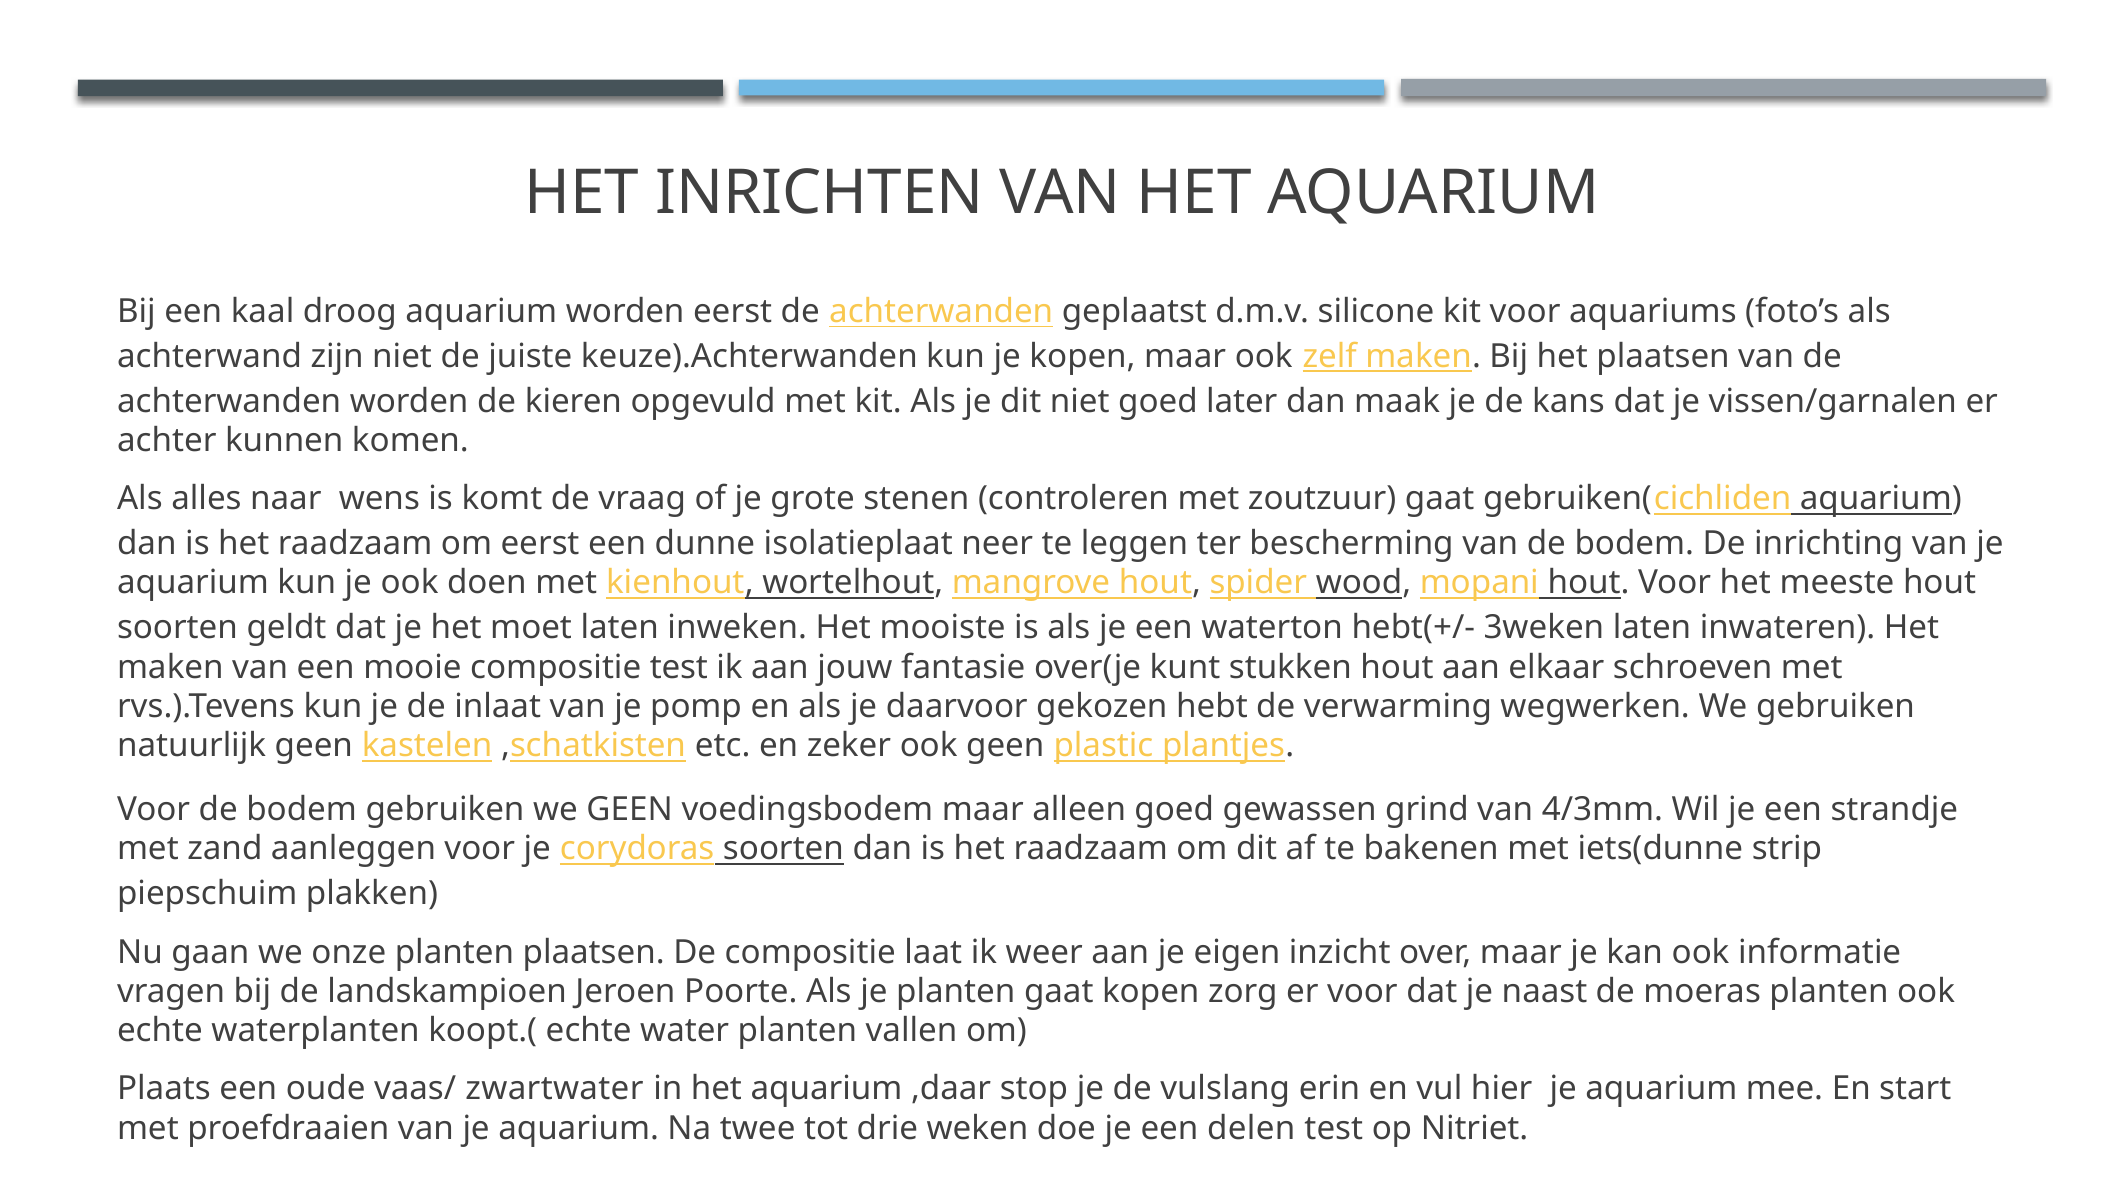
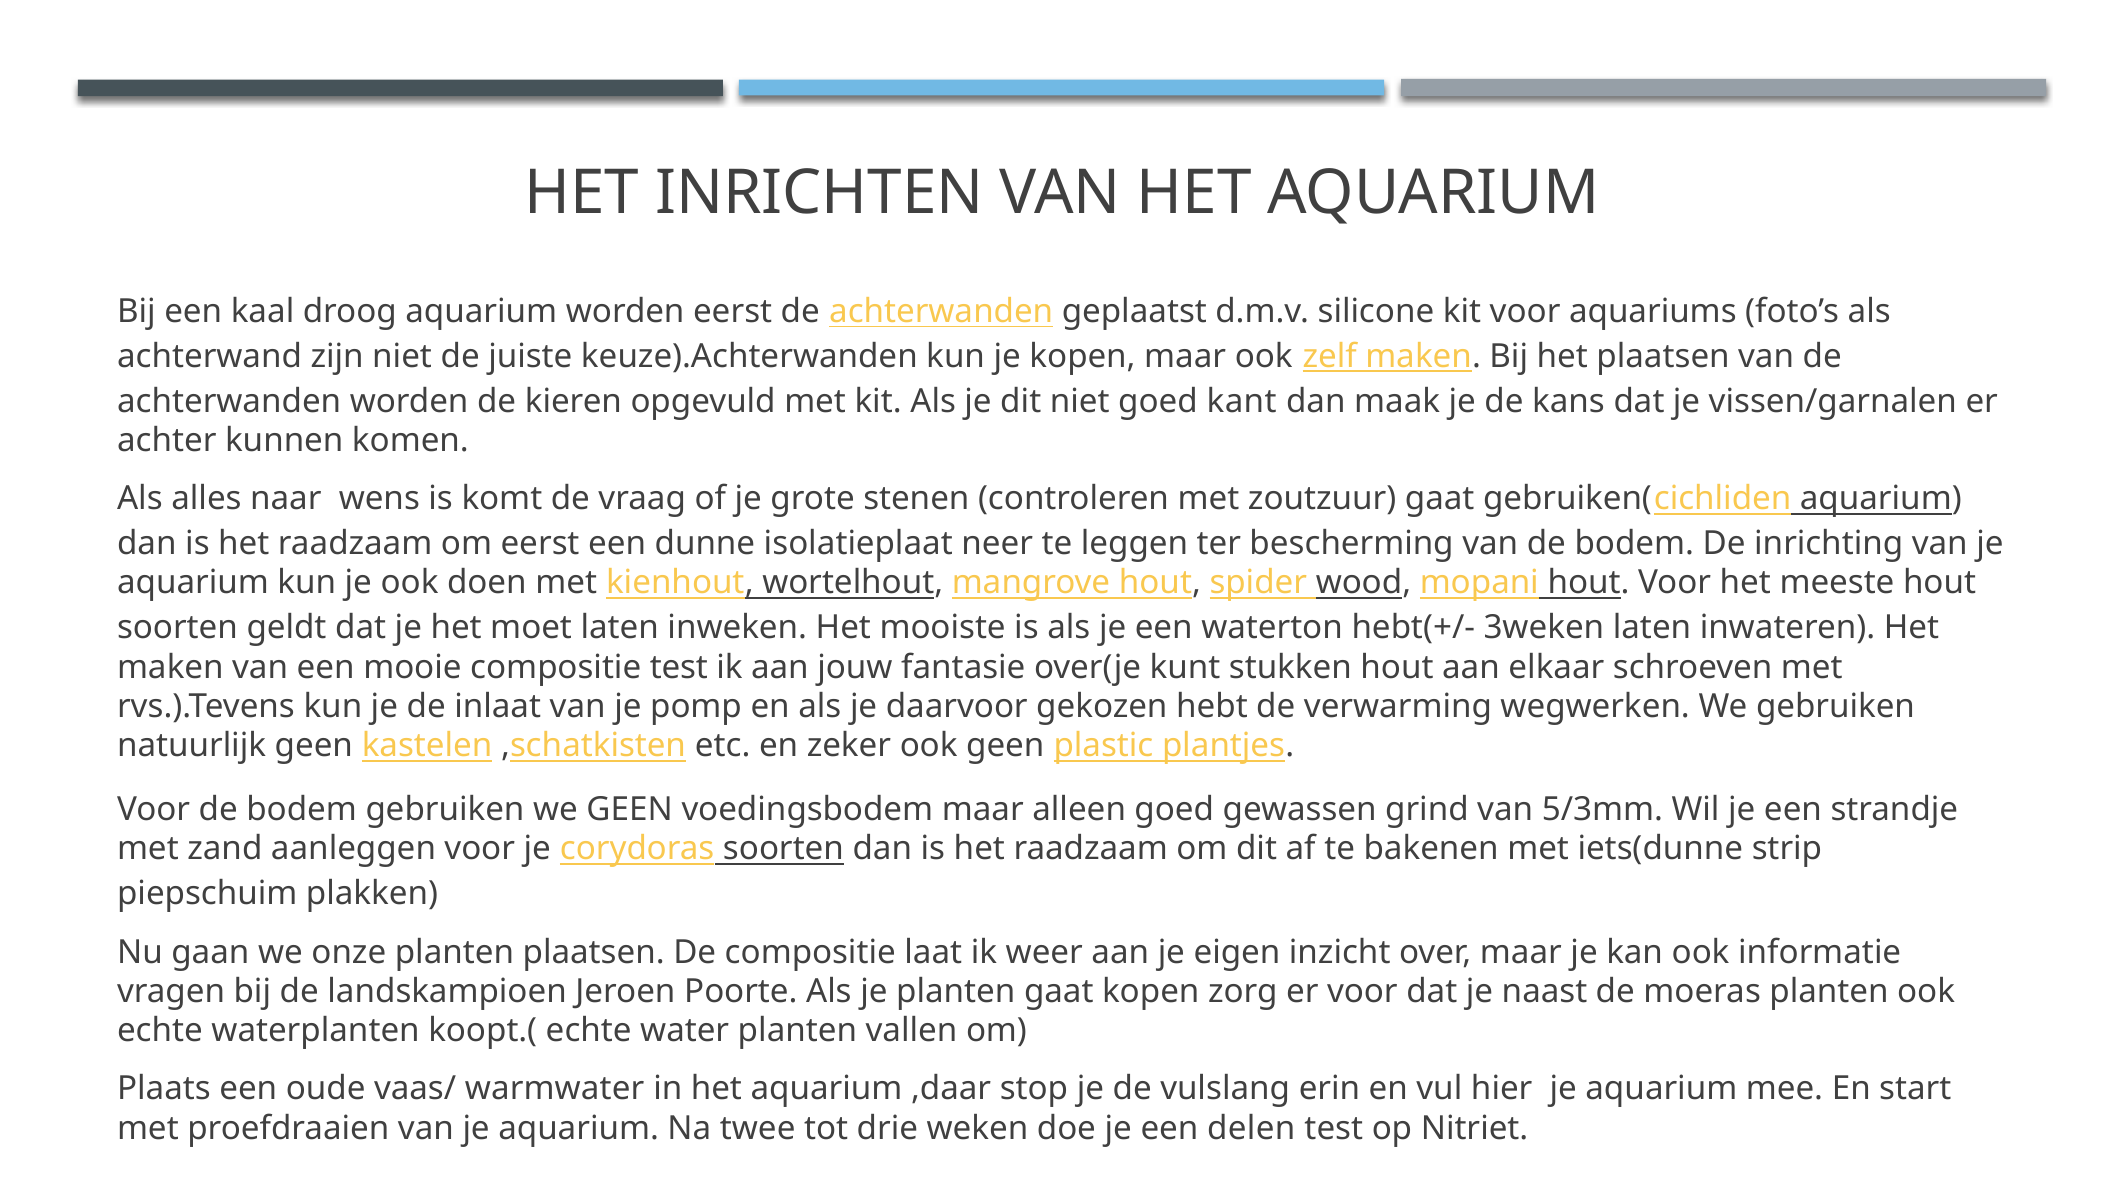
later: later -> kant (1242, 401)
4/3mm: 4/3mm -> 5/3mm (1602, 810)
zwartwater: zwartwater -> warmwater (555, 1089)
